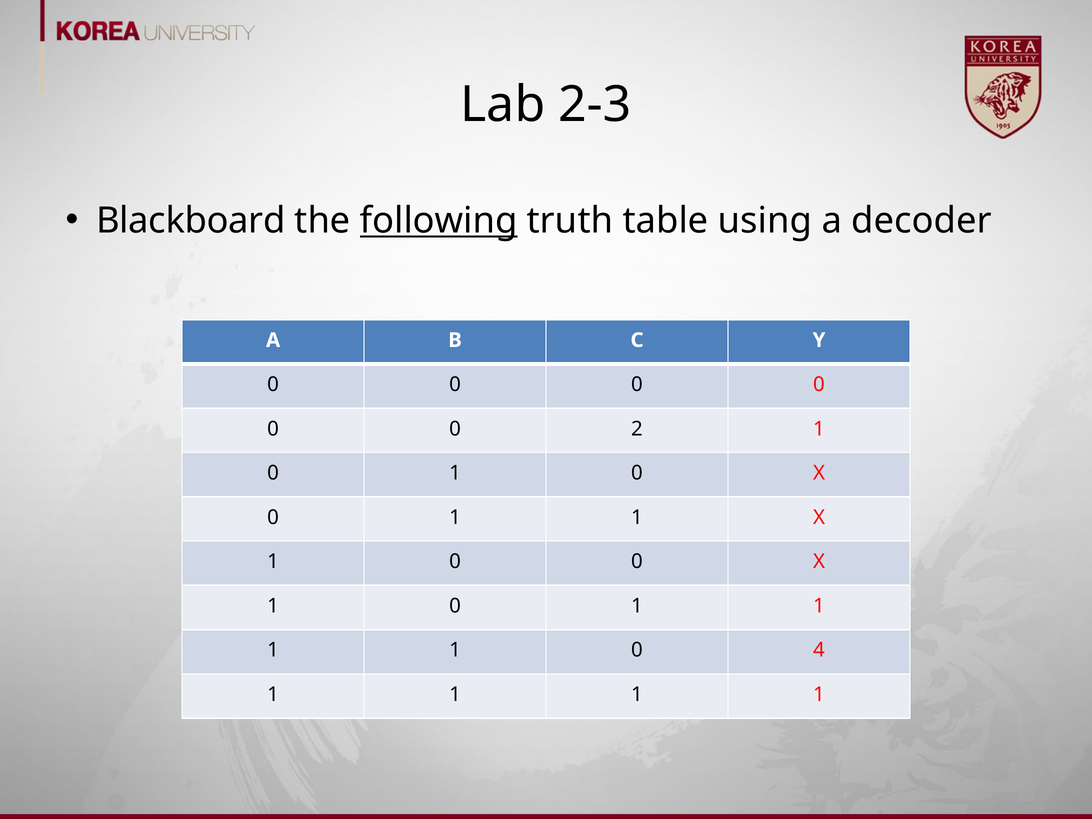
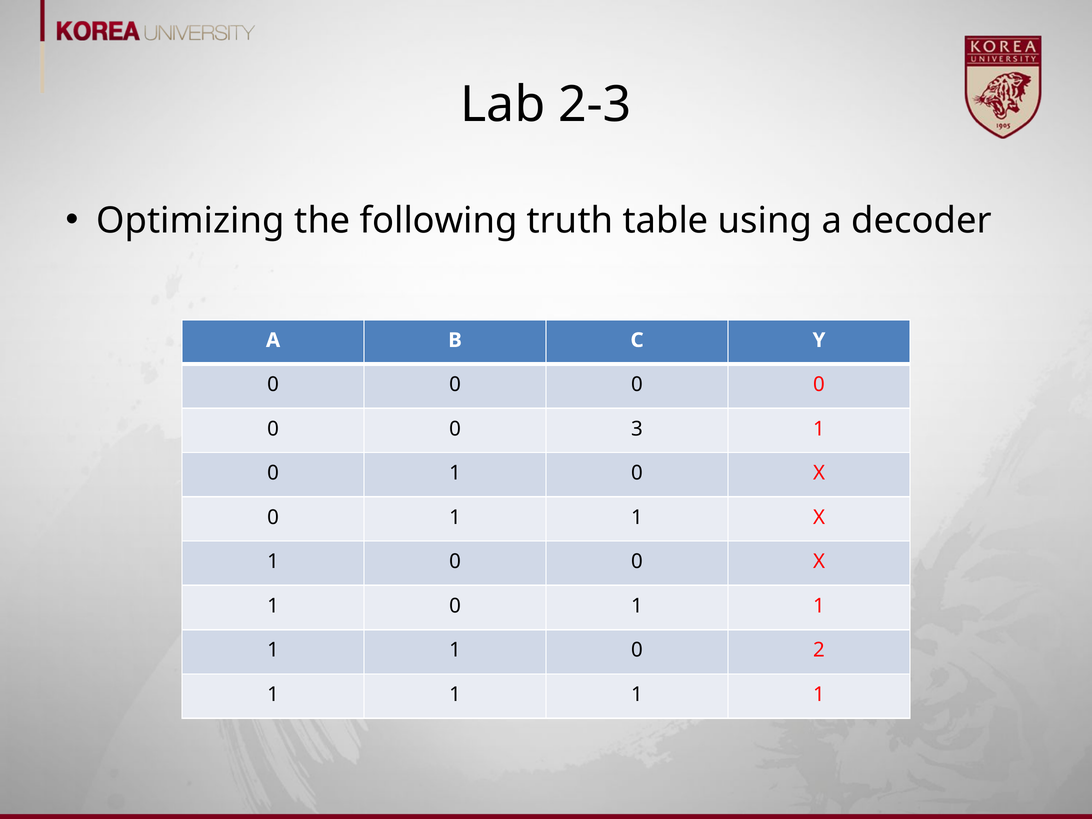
Blackboard: Blackboard -> Optimizing (191, 221)
following underline: present -> none (439, 221)
2: 2 -> 3 (637, 429)
4: 4 -> 2 (819, 650)
